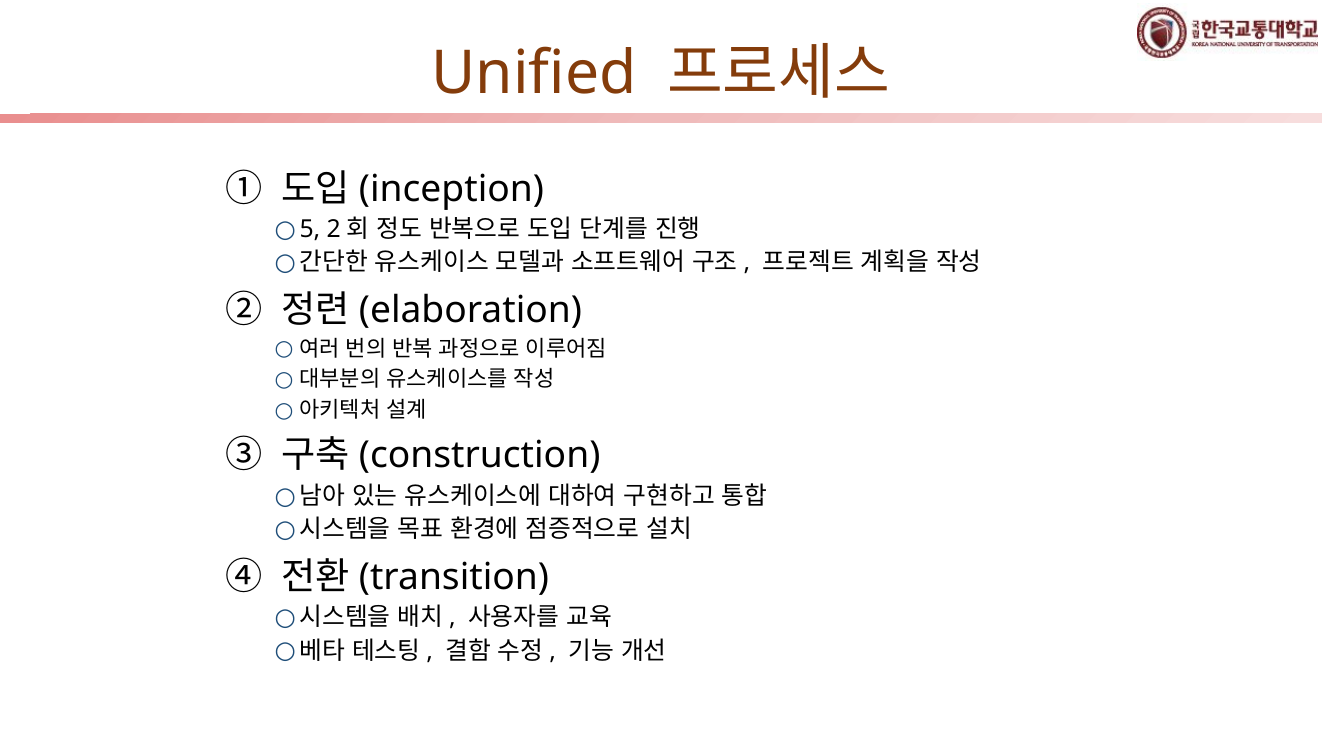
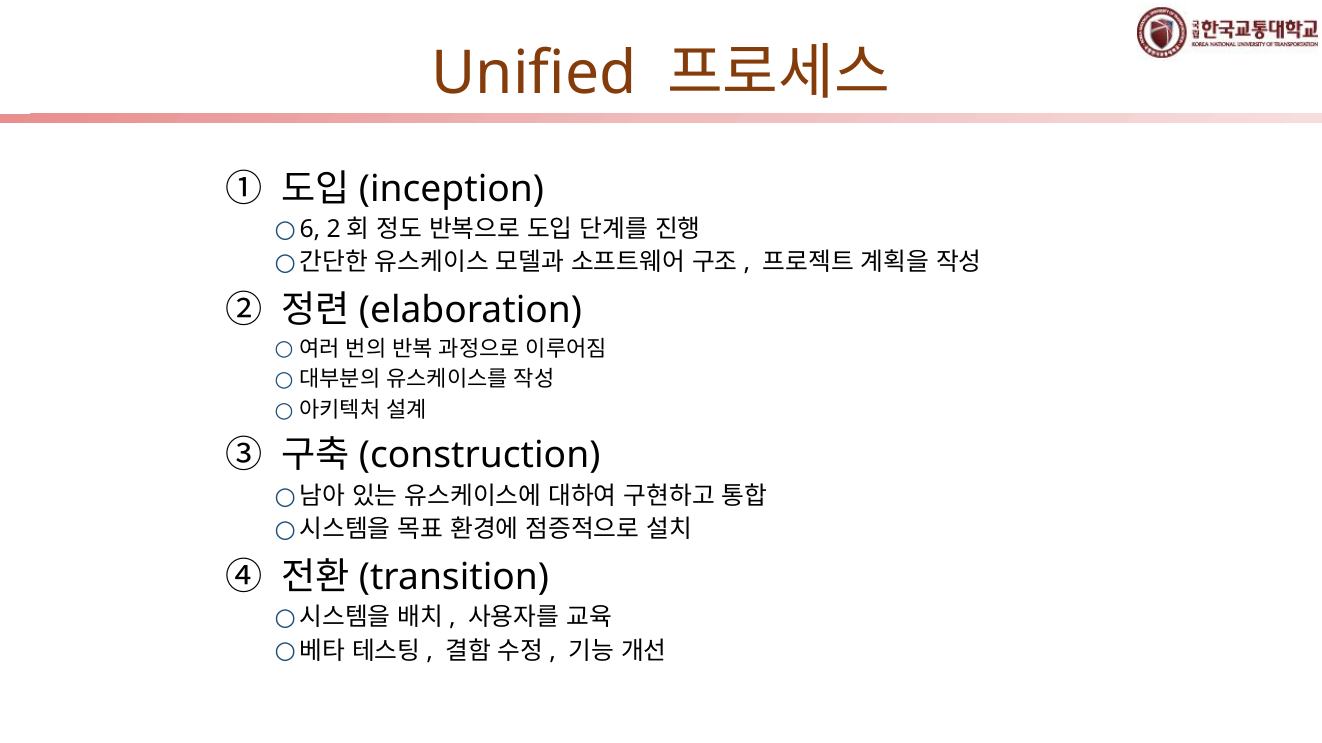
5: 5 -> 6 (310, 229)
